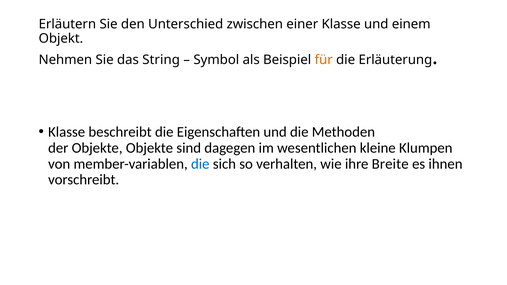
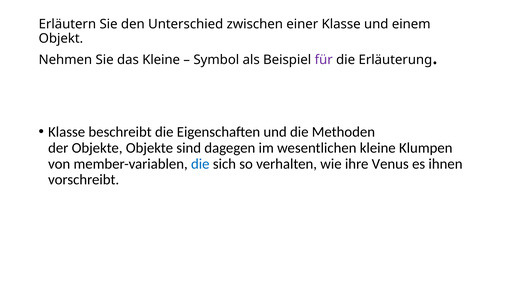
das String: String -> Kleine (161, 60)
für colour: orange -> purple (324, 60)
Breite: Breite -> Venus (390, 164)
